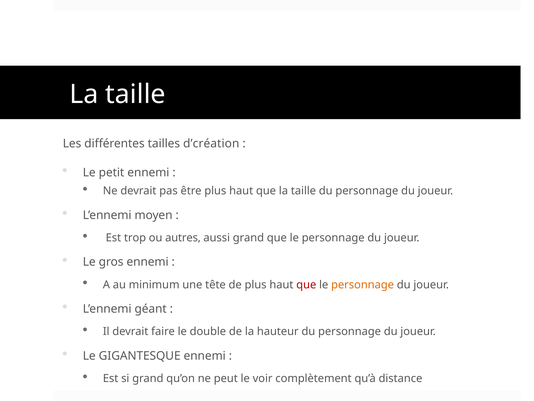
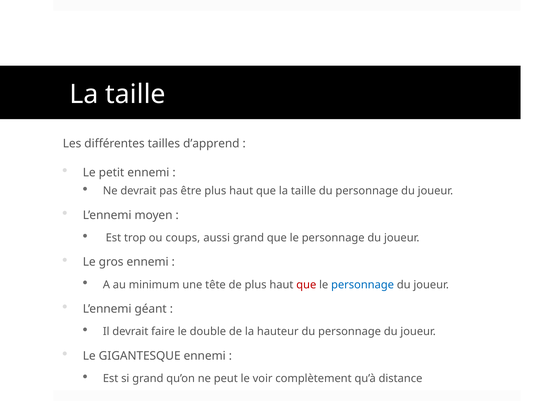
d’création: d’création -> d’apprend (211, 143)
autres: autres -> coups (183, 238)
personnage colour: orange -> blue (363, 284)
